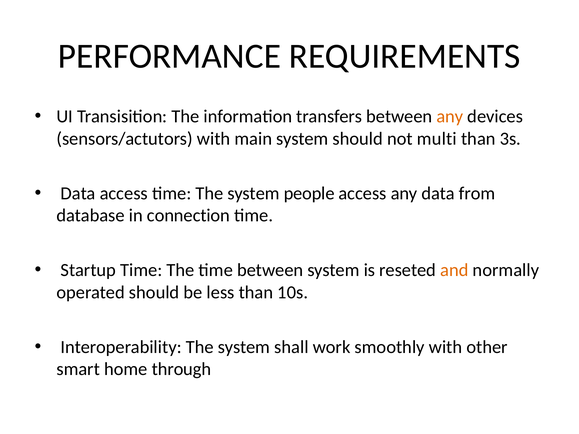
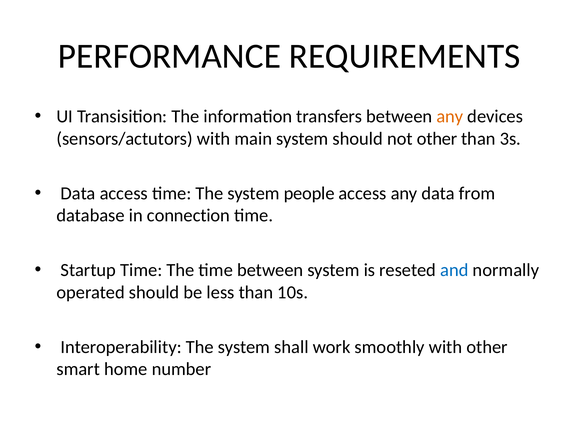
not multi: multi -> other (437, 139)
and colour: orange -> blue (454, 270)
through: through -> number (181, 369)
